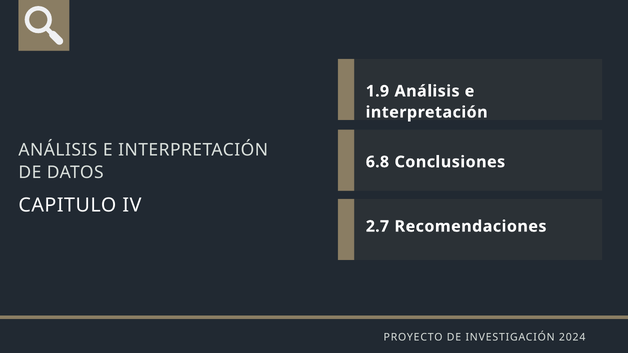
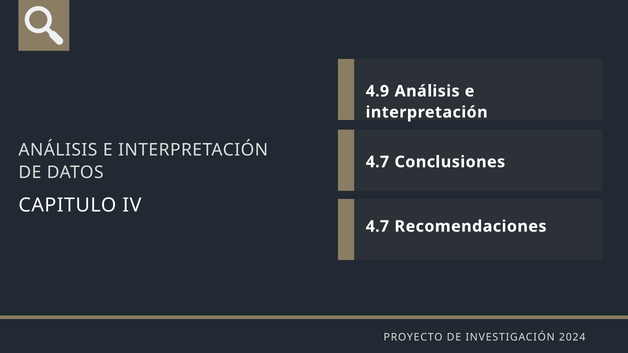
1.9: 1.9 -> 4.9 (377, 91)
6.8: 6.8 -> 4.7 (377, 162)
2.7: 2.7 -> 4.7 (377, 227)
